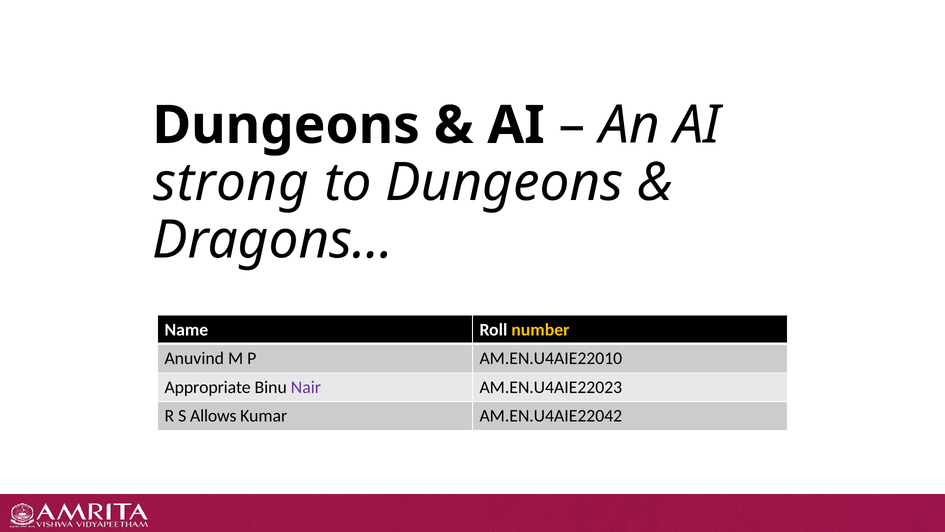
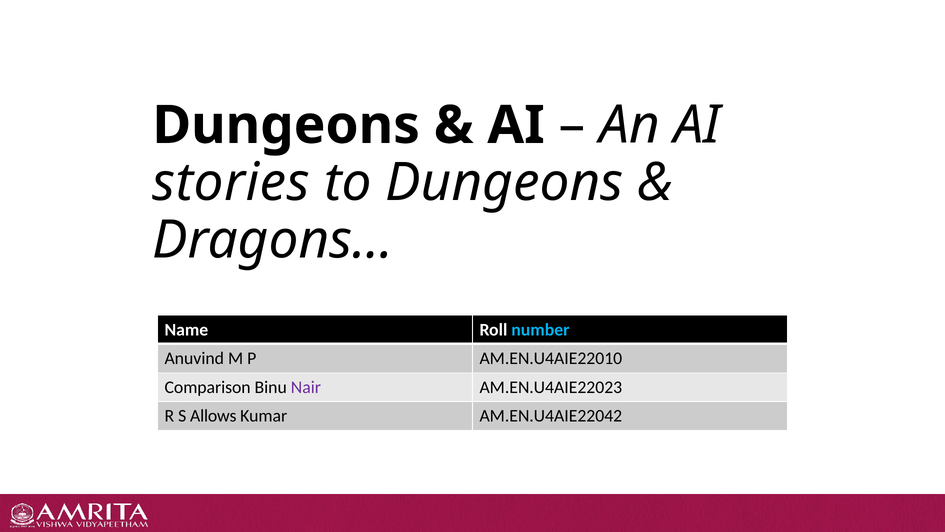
strong: strong -> stories (231, 183)
number colour: yellow -> light blue (540, 329)
Appropriate: Appropriate -> Comparison (208, 387)
